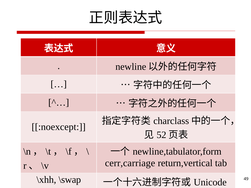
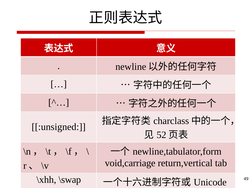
:noexcept: :noexcept -> :unsigned (59, 127)
cerr,carriage: cerr,carriage -> void,carriage (130, 163)
